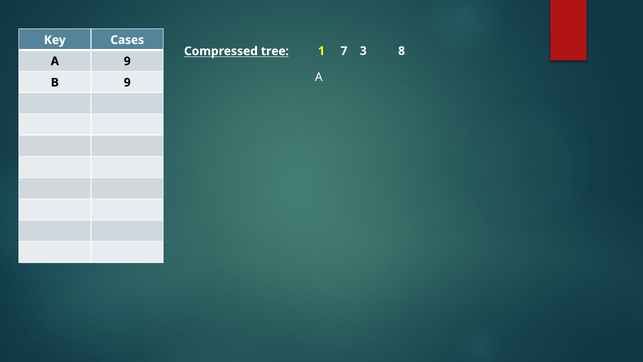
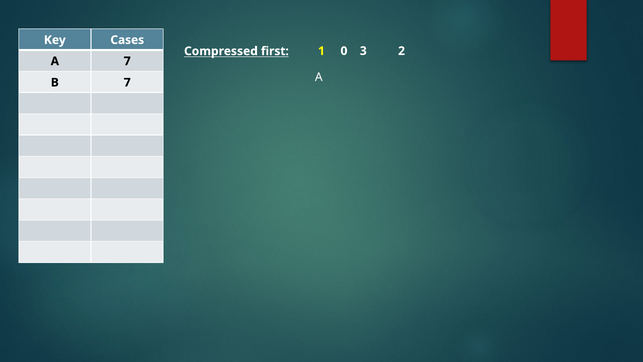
tree: tree -> first (275, 51)
7: 7 -> 0 (344, 51)
8: 8 -> 2 (402, 51)
A 9: 9 -> 7 (127, 61)
B 9: 9 -> 7 (127, 82)
